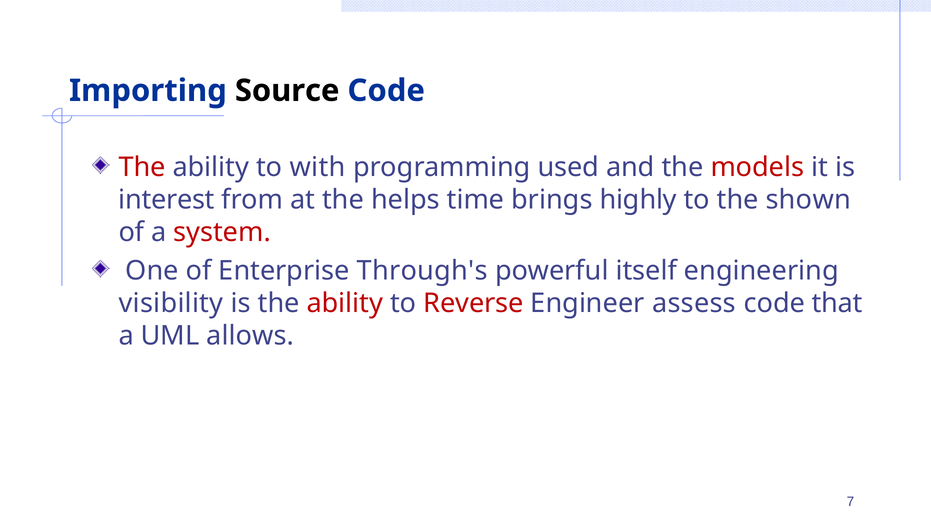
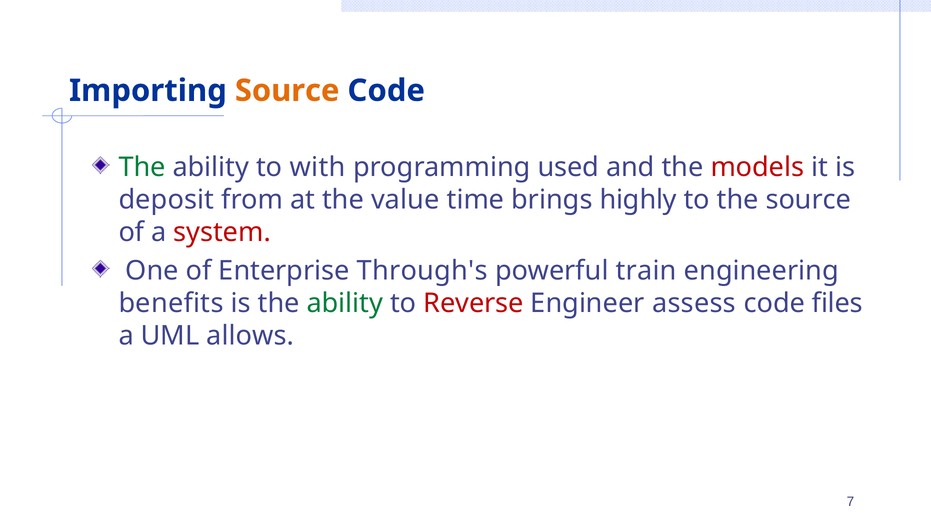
Source colour: black -> orange (287, 91)
The colour: red -> green (142, 167)
interest: interest -> deposit (166, 200)
helps: helps -> value (405, 200)
the shown: shown -> source (808, 200)
itself: itself -> train (646, 270)
visibility: visibility -> benefits (171, 303)
ability colour: red -> green (345, 303)
that: that -> files (837, 303)
